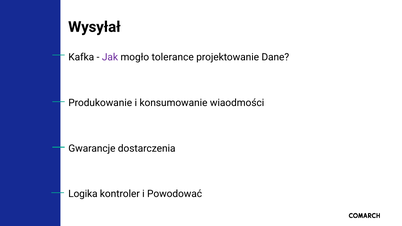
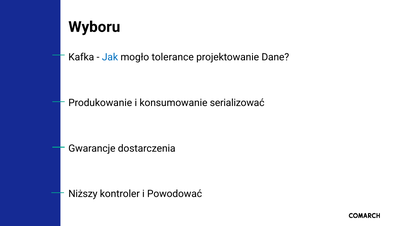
Wysyłał: Wysyłał -> Wyboru (94, 27)
Jak colour: purple -> blue (110, 57)
wiaodmości: wiaodmości -> serializować (237, 103)
Logika: Logika -> Niższy (83, 194)
